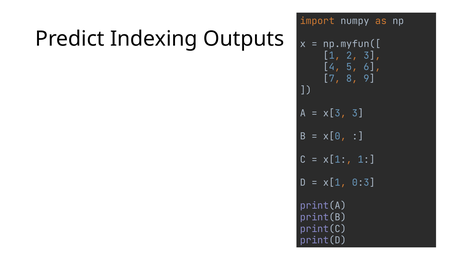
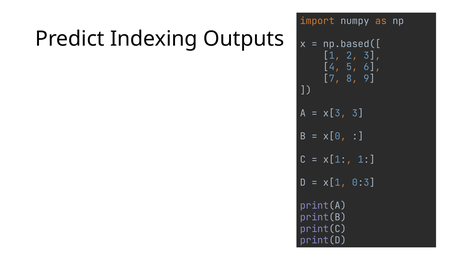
np.myfun([: np.myfun([ -> np.based([ (352, 44)
